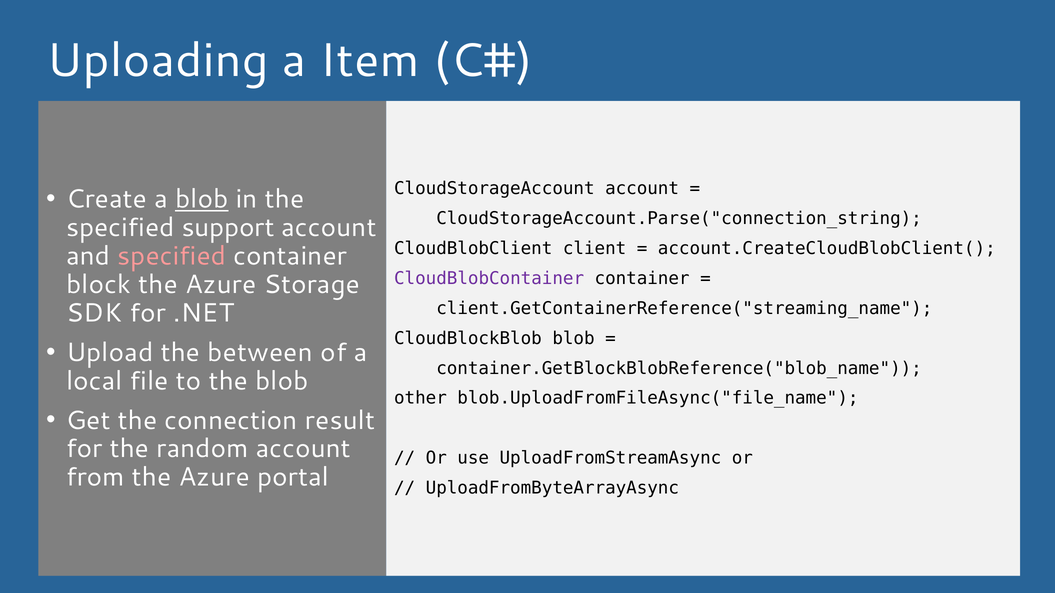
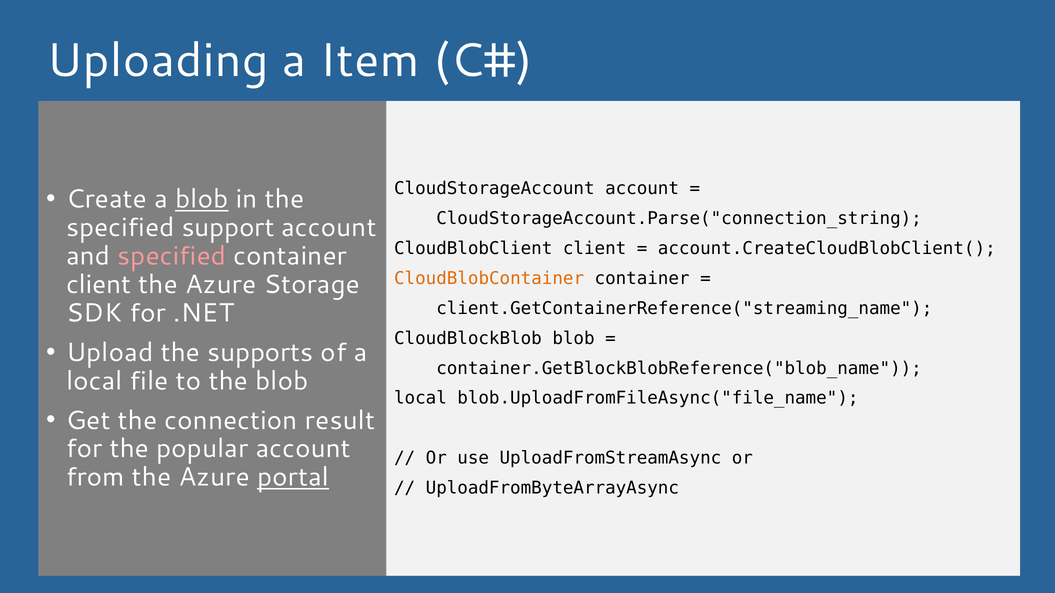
CloudBlobContainer colour: purple -> orange (489, 279)
block: block -> client (99, 285)
between: between -> supports (260, 353)
other: other -> local (420, 398)
random: random -> popular (202, 449)
portal underline: none -> present (293, 478)
